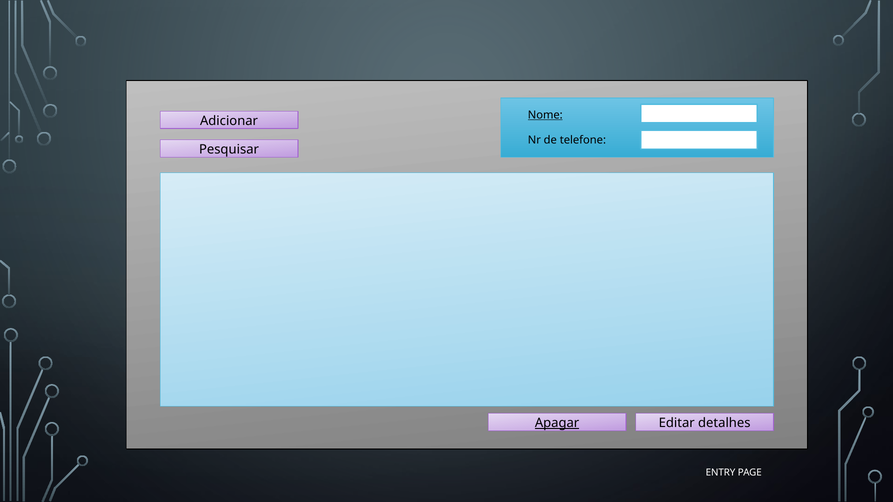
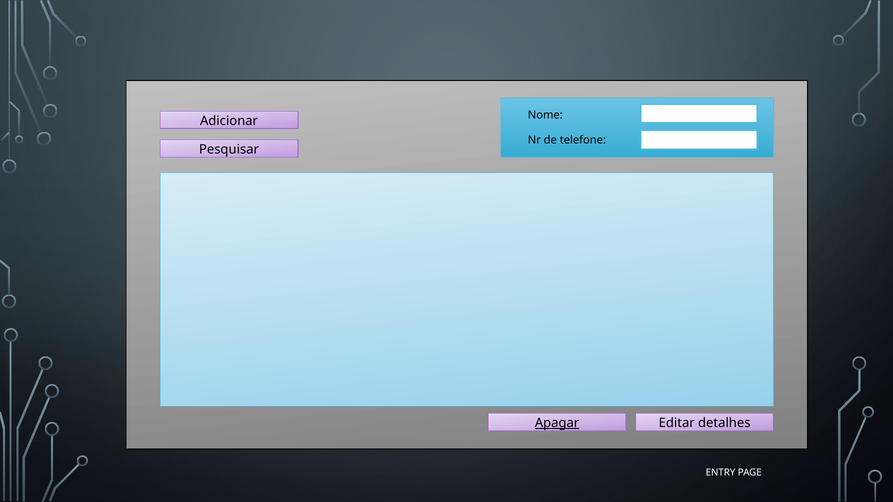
Nome underline: present -> none (545, 115)
